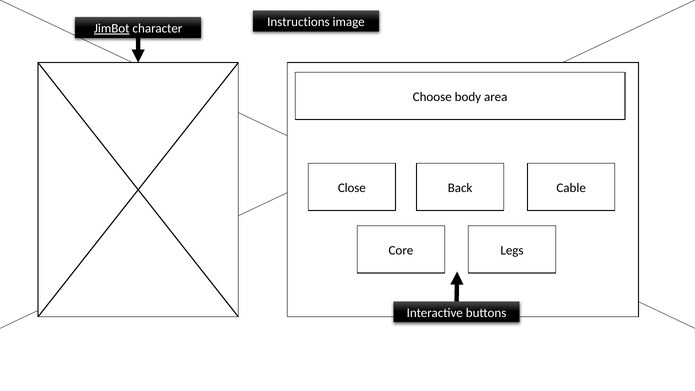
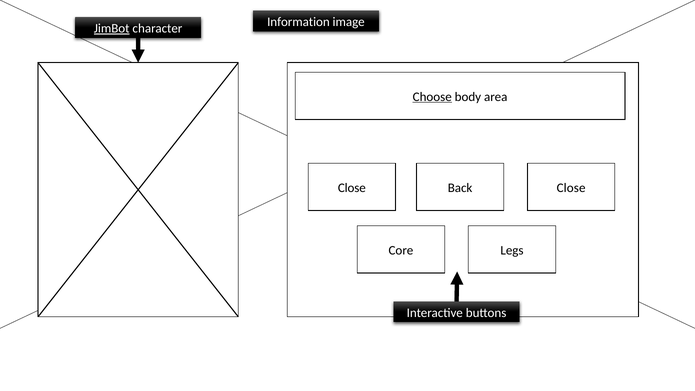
Instructions: Instructions -> Information (298, 22)
Choose underline: none -> present (432, 97)
Back Cable: Cable -> Close (571, 188)
